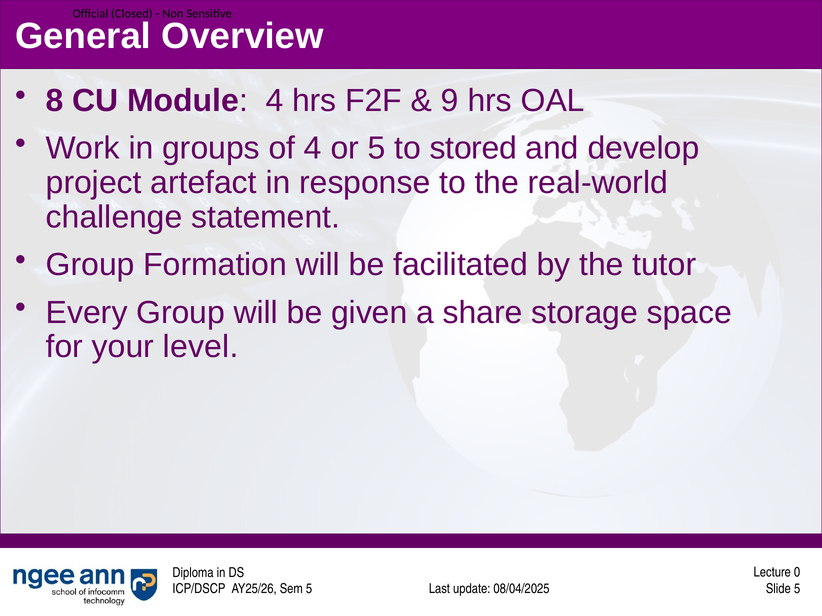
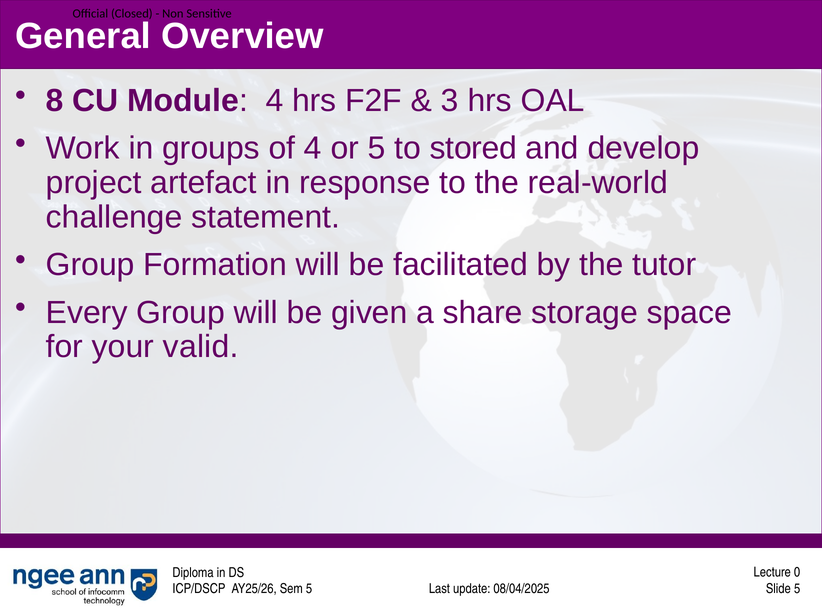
9: 9 -> 3 (450, 101)
level: level -> valid (201, 347)
